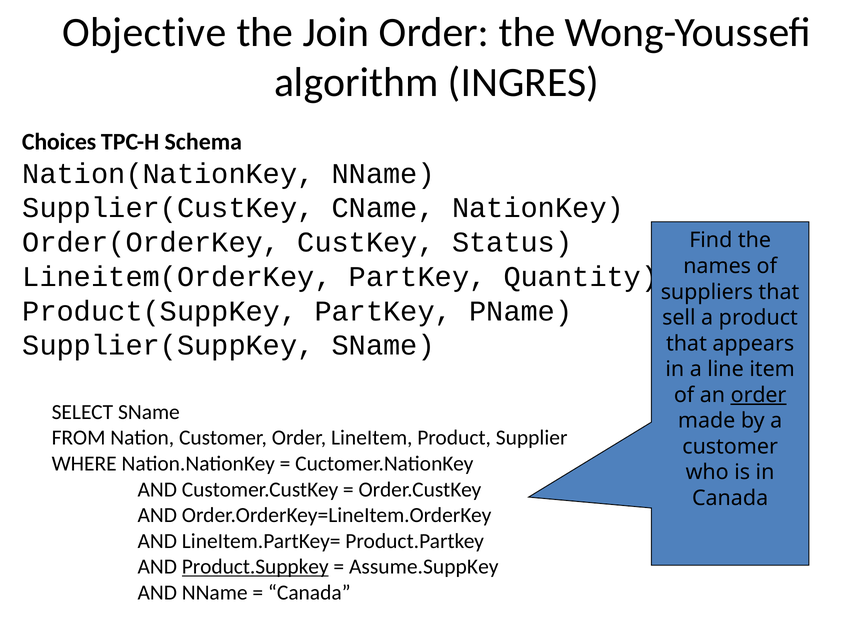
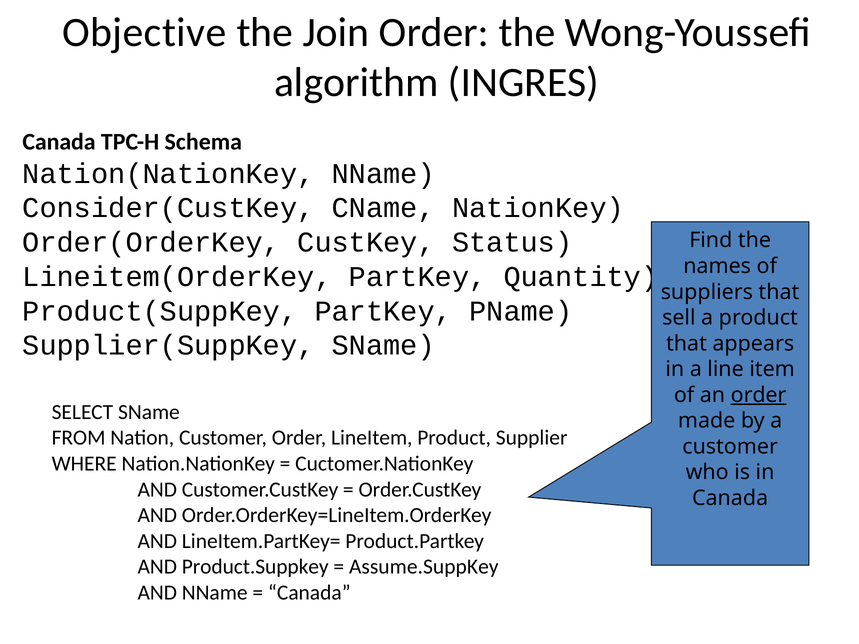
Choices: Choices -> Canada (59, 142)
Supplier(CustKey: Supplier(CustKey -> Consider(CustKey (168, 208)
Product.Suppkey underline: present -> none (255, 567)
